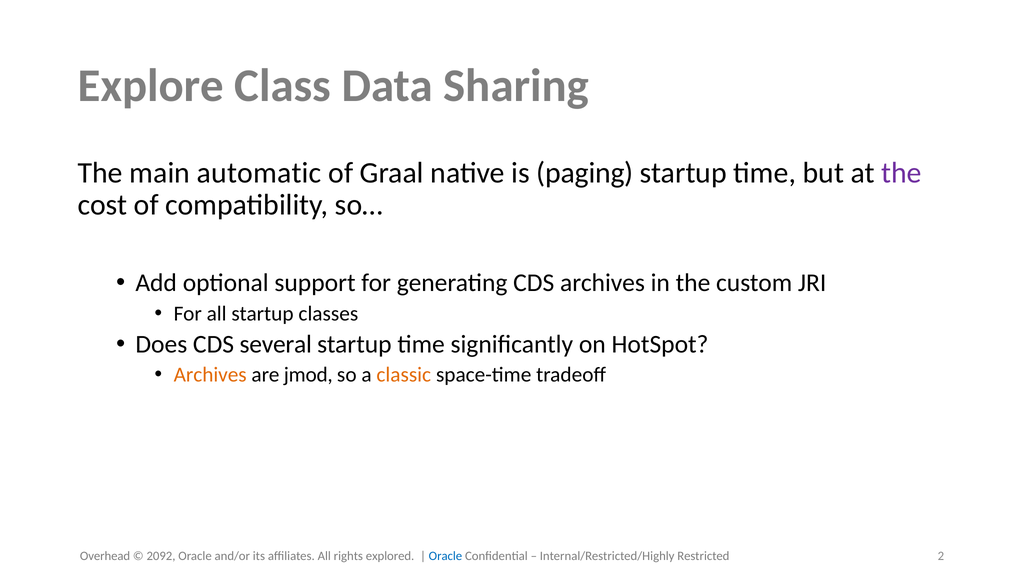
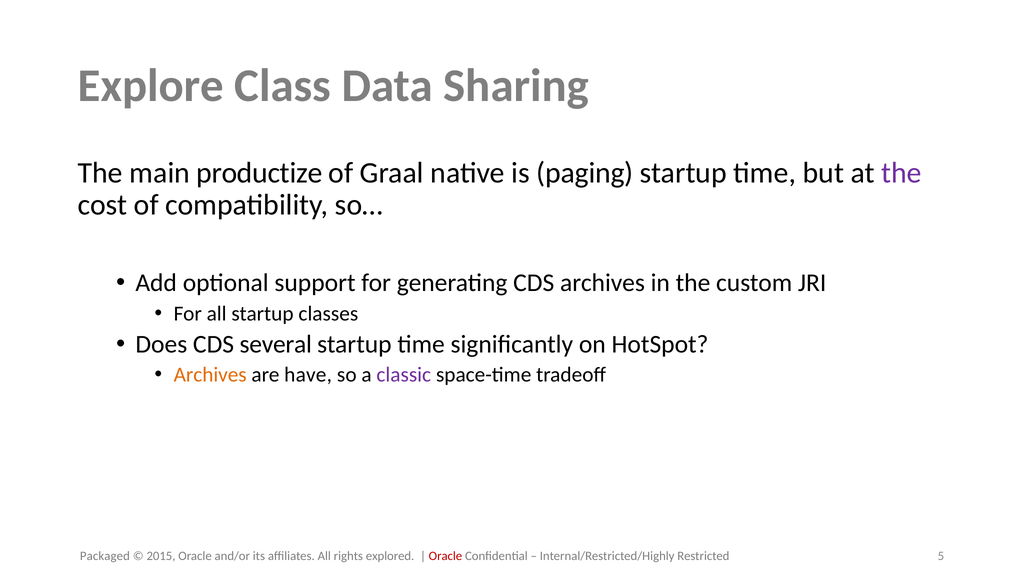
automatic: automatic -> productize (259, 173)
jmod: jmod -> have (308, 375)
classic colour: orange -> purple (404, 375)
Overhead: Overhead -> Packaged (105, 556)
2092: 2092 -> 2015 (161, 556)
Oracle colour: blue -> red (445, 556)
2: 2 -> 5 (941, 556)
